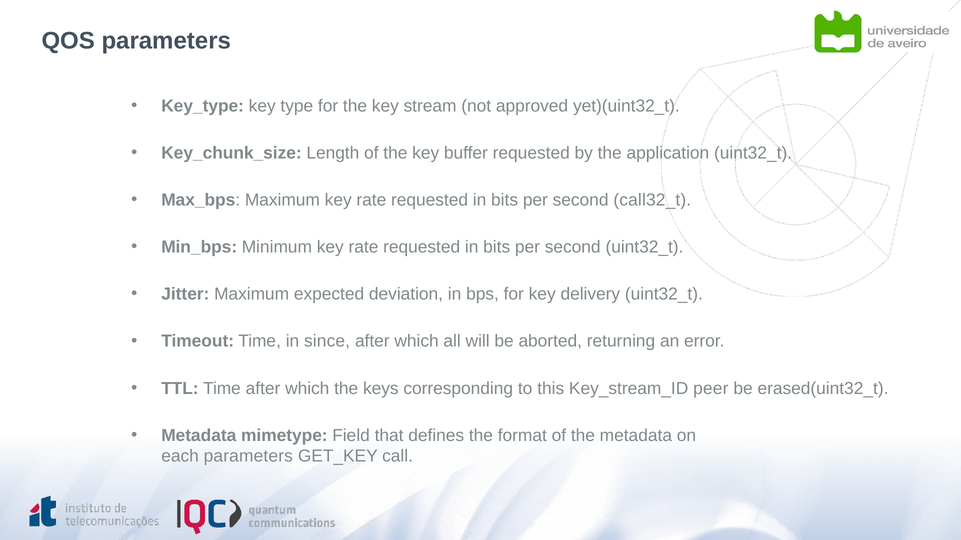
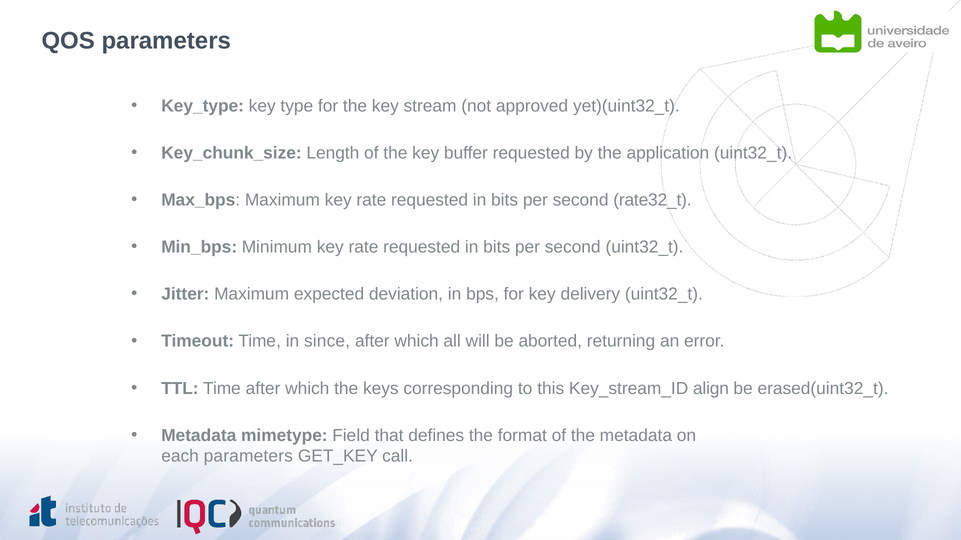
call32_t: call32_t -> rate32_t (652, 200)
peer: peer -> align (711, 389)
